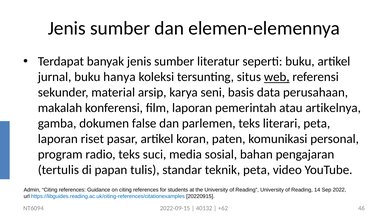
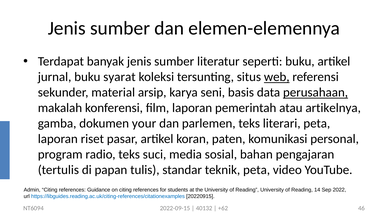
hanya: hanya -> syarat (119, 77)
perusahaan underline: none -> present (316, 93)
false: false -> your (144, 124)
